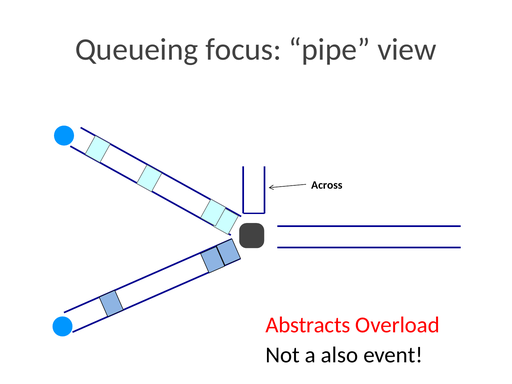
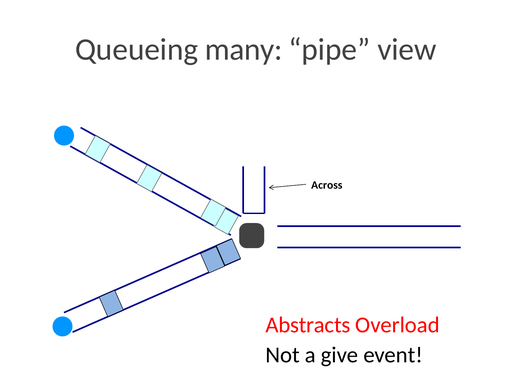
focus: focus -> many (244, 50)
also: also -> give (340, 355)
